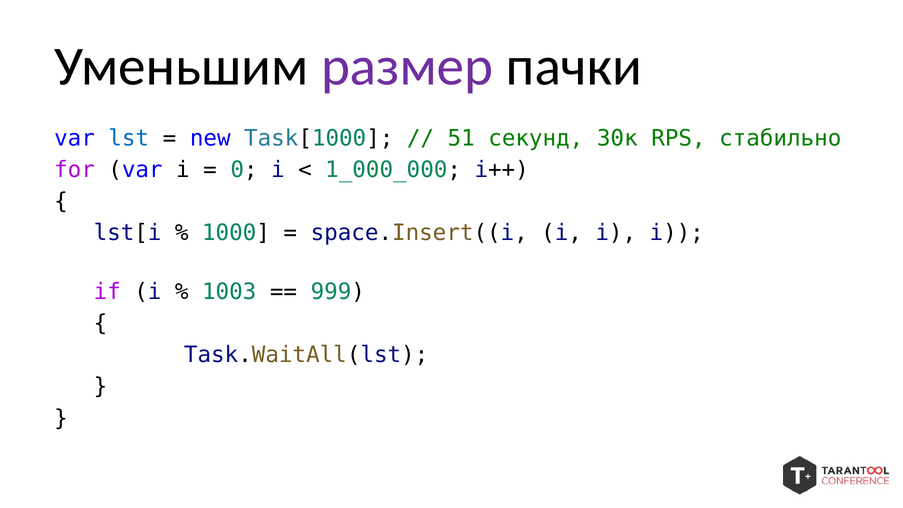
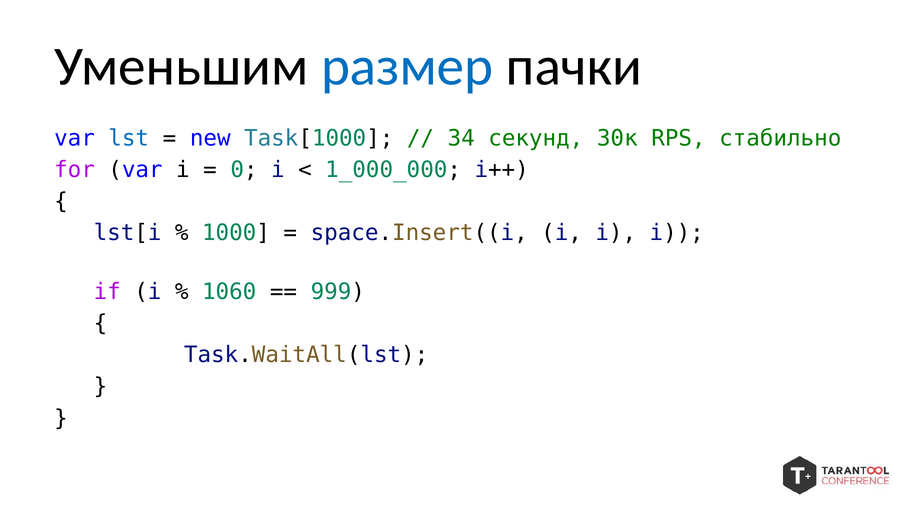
размер colour: purple -> blue (407, 67)
51: 51 -> 34 (461, 138)
1003: 1003 -> 1060 (229, 292)
